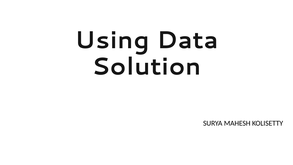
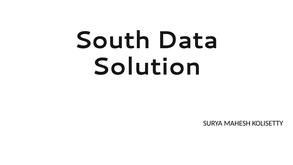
Using: Using -> South (112, 40)
